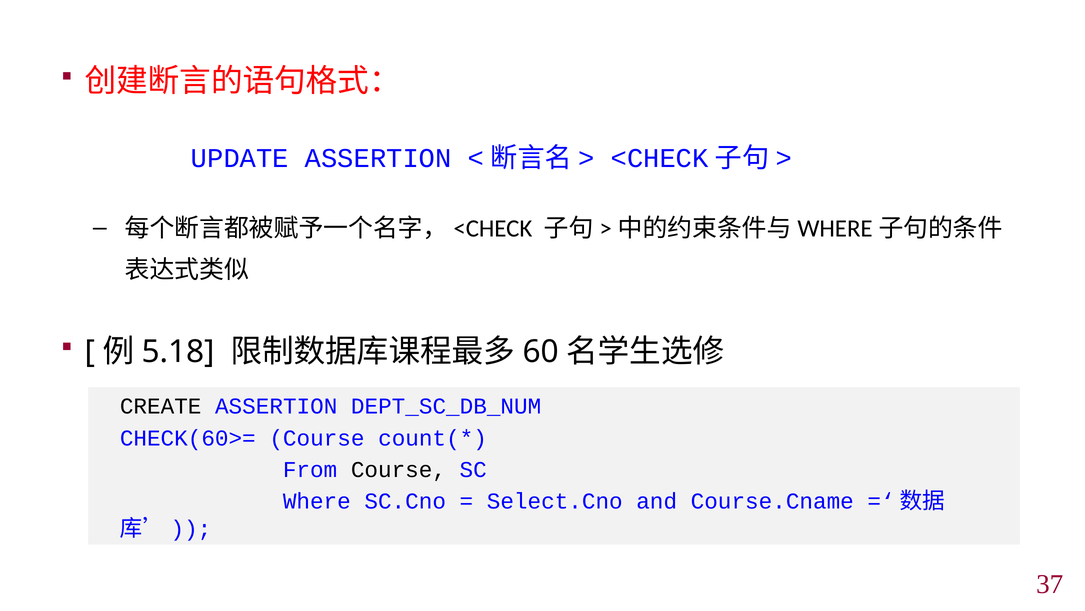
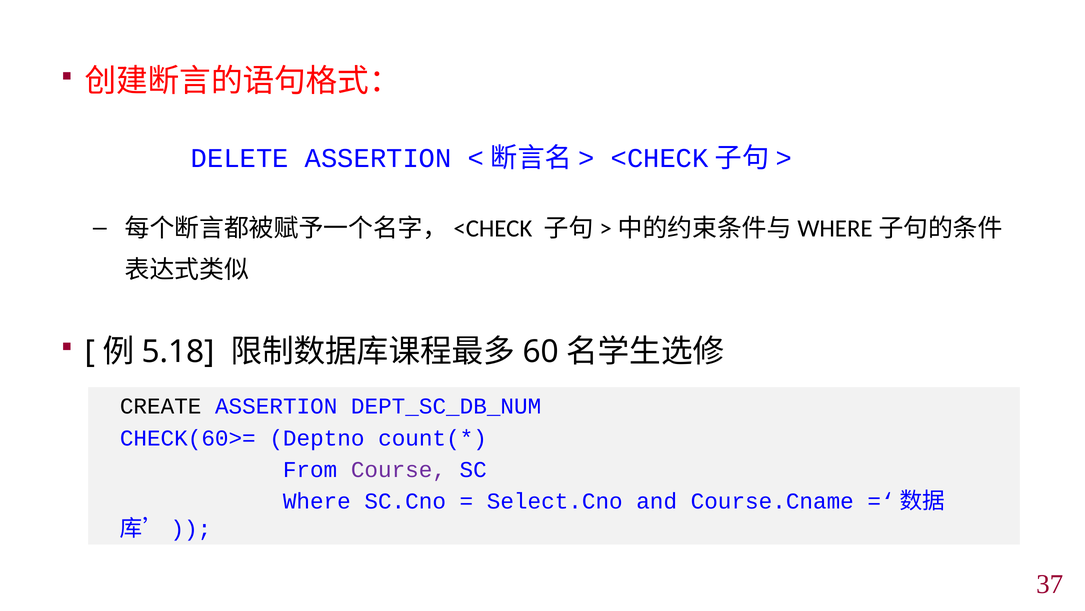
UPDATE: UPDATE -> DELETE (240, 158)
CHECK(60>= Course: Course -> Deptno (317, 438)
Course colour: black -> purple (398, 469)
